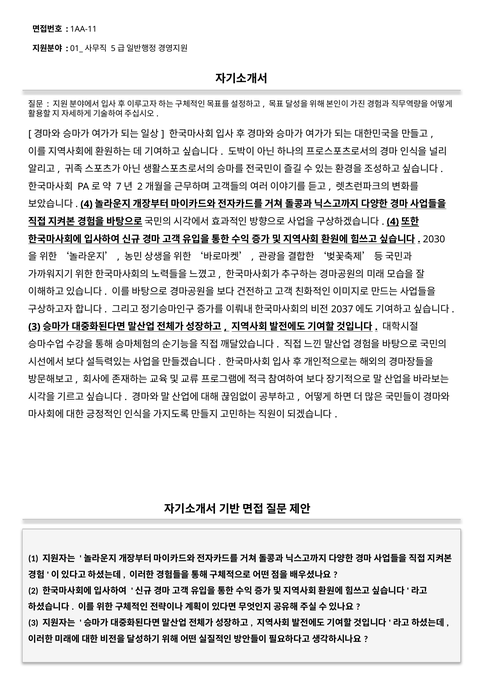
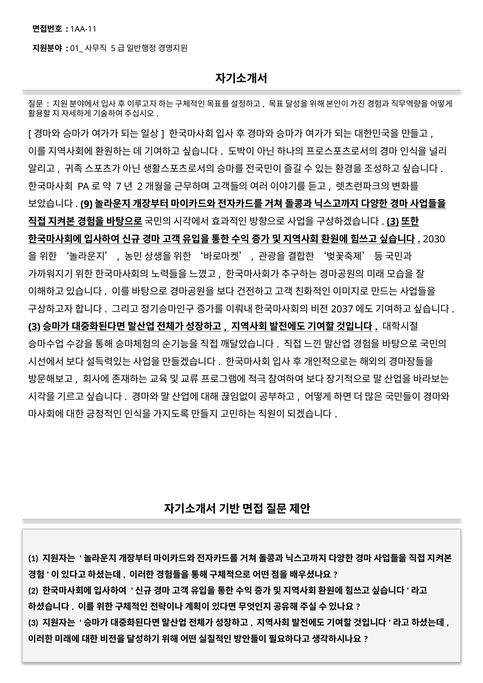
4: 4 -> 9 (87, 204)
4: 4 -> 3 (393, 222)
